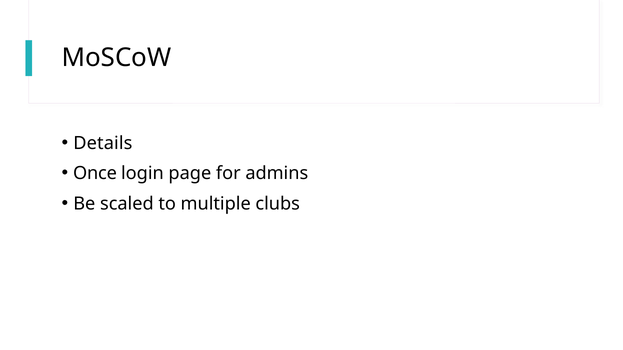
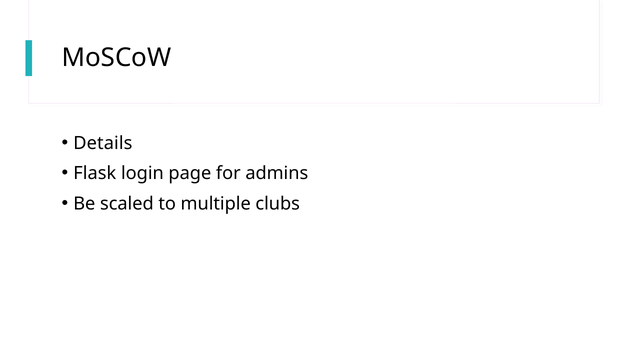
Once: Once -> Flask (95, 174)
